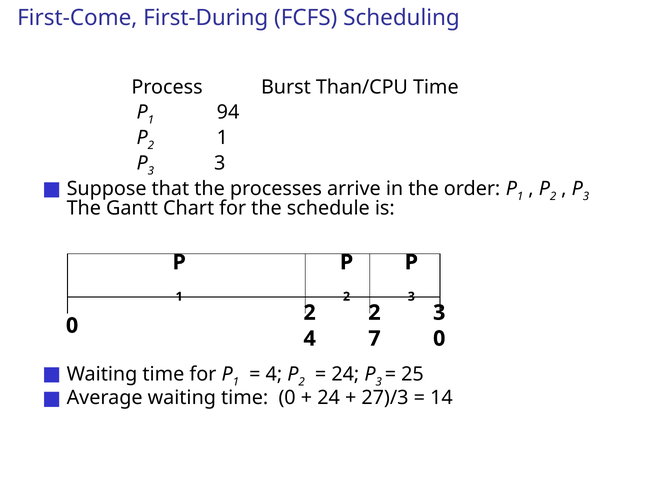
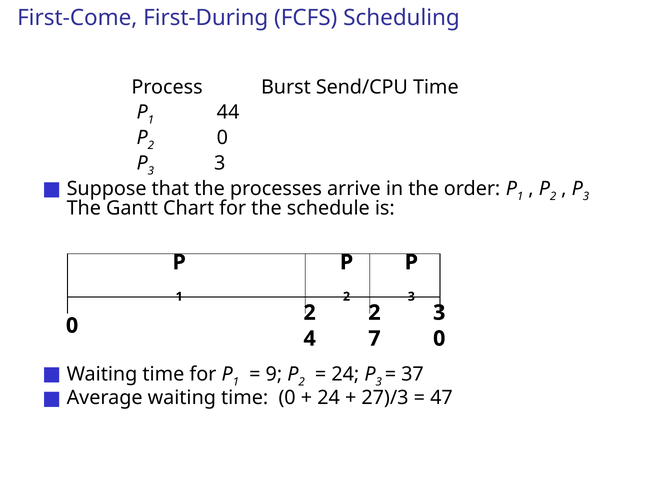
Than/CPU: Than/CPU -> Send/CPU (362, 87)
94: 94 -> 44 (228, 112)
1: 1 -> 0 (222, 138)
4: 4 -> 9 (274, 374)
25: 25 -> 37 (412, 374)
14: 14 -> 47 (441, 398)
